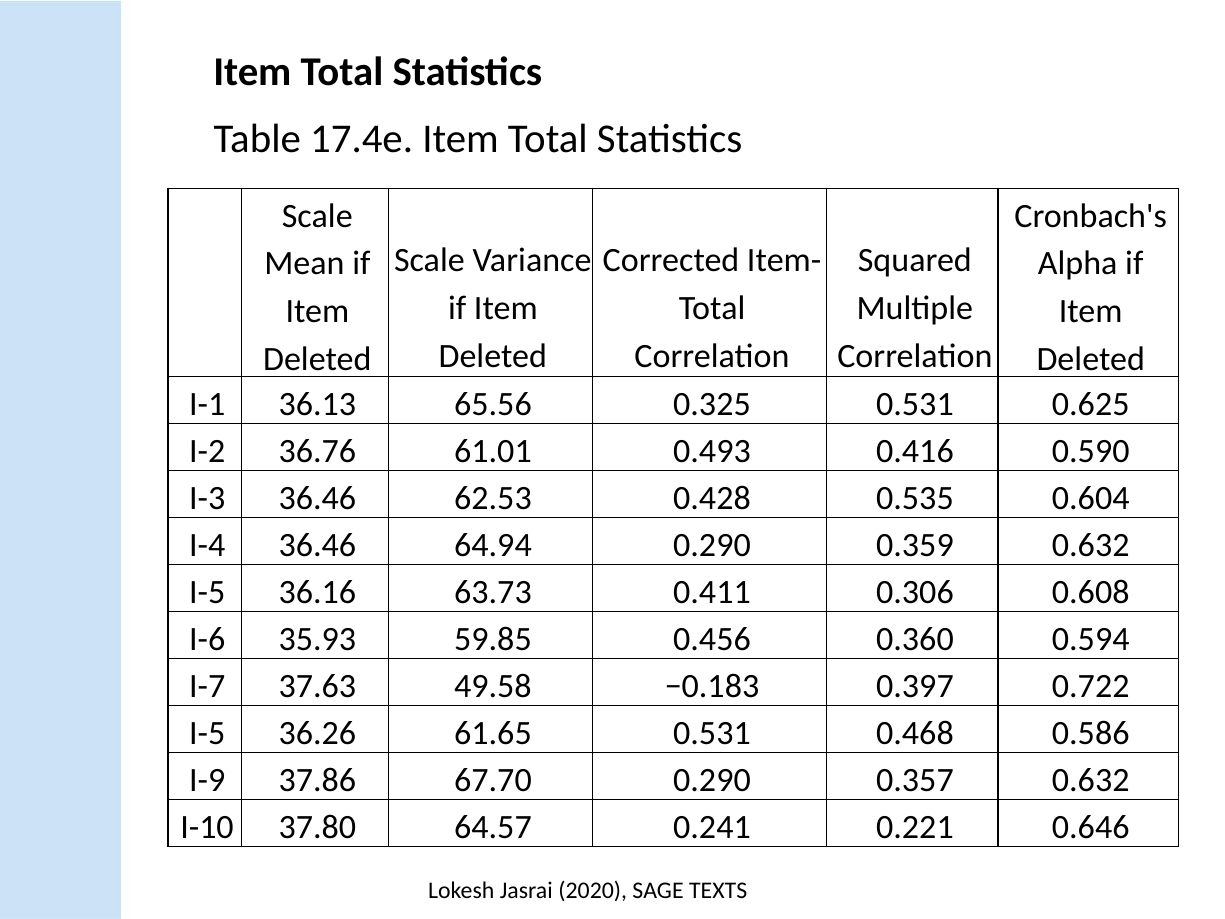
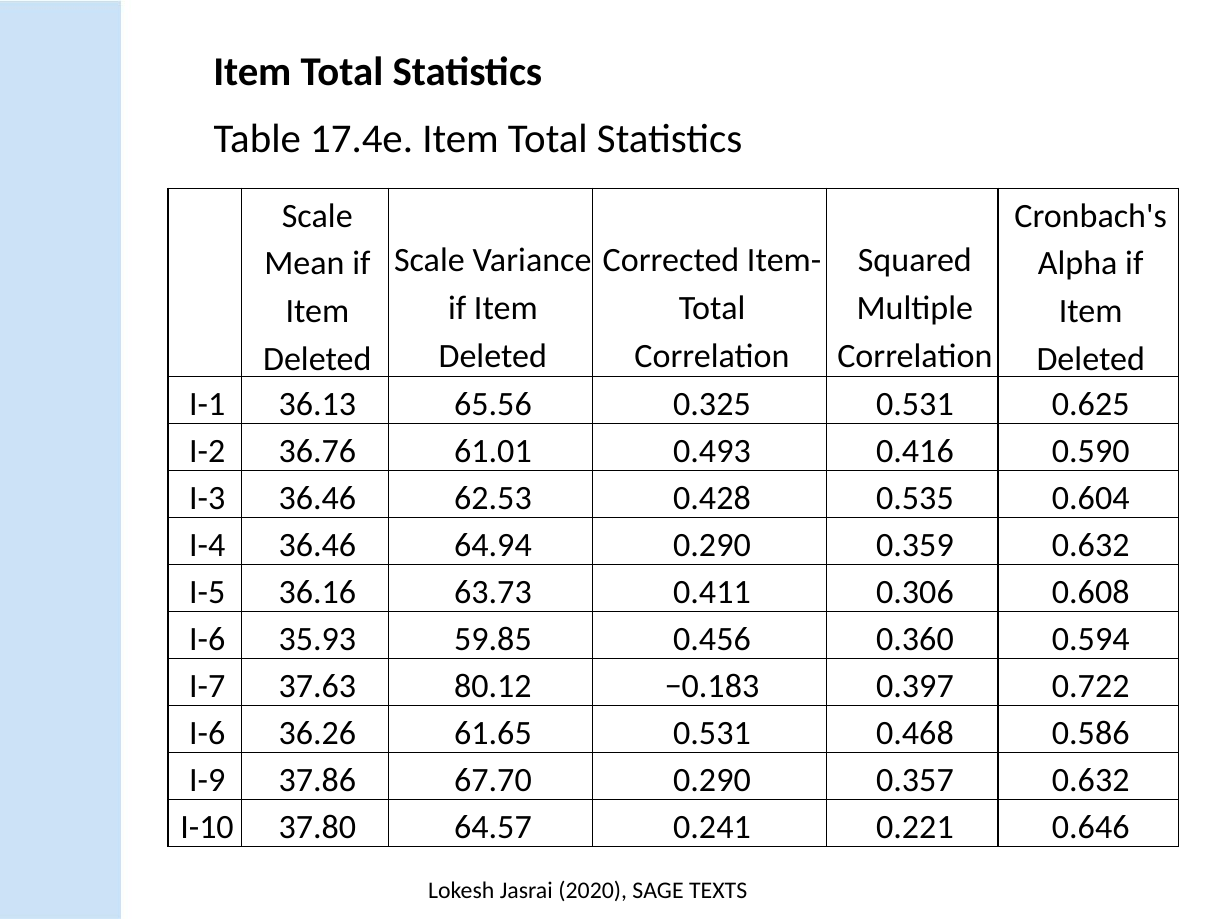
49.58: 49.58 -> 80.12 (493, 686)
I-5: I-5 -> I-6 (207, 733)
